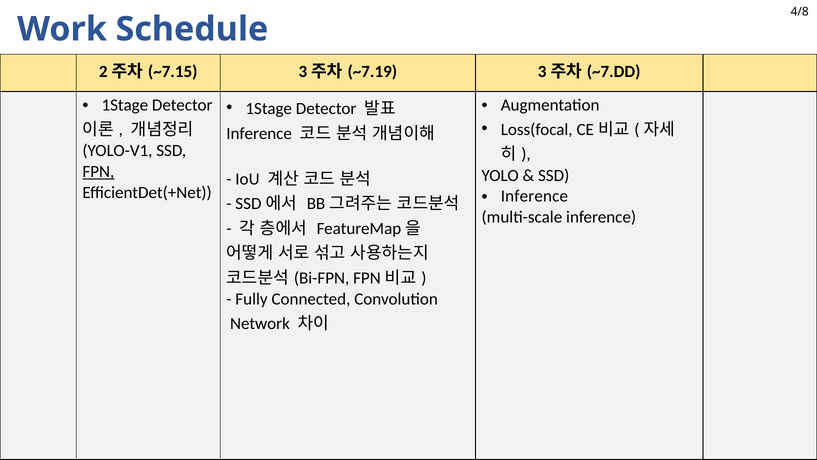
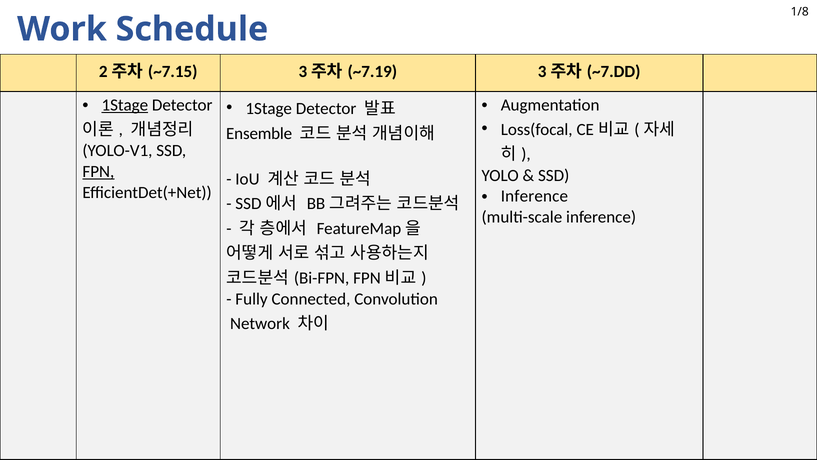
4/8: 4/8 -> 1/8 (800, 12)
1Stage underline: none -> present (125, 105)
Inference: Inference -> Ensemble (259, 133)
